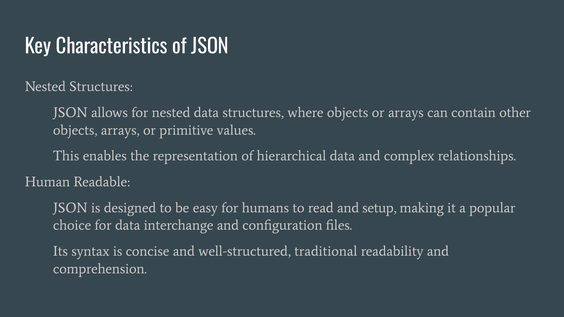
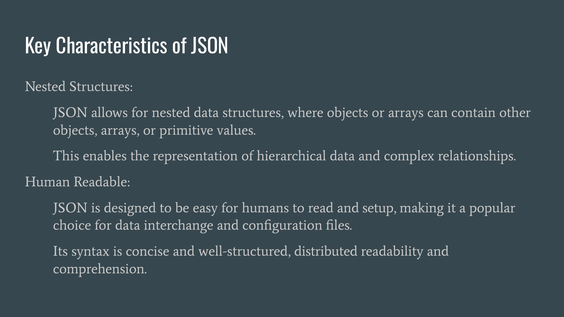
traditional: traditional -> distributed (326, 251)
